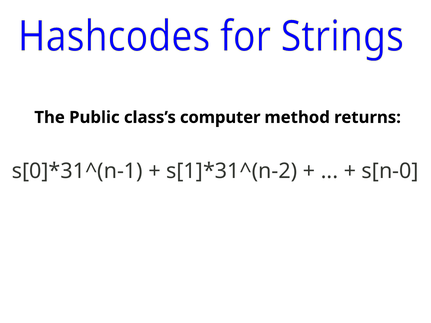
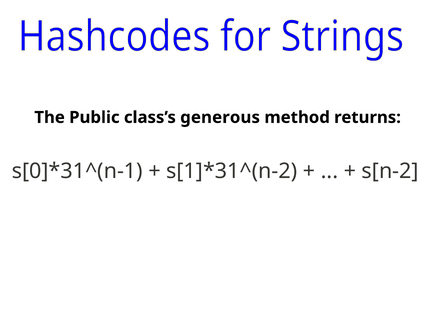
computer: computer -> generous (220, 117)
s[n-0: s[n-0 -> s[n-2 (390, 171)
